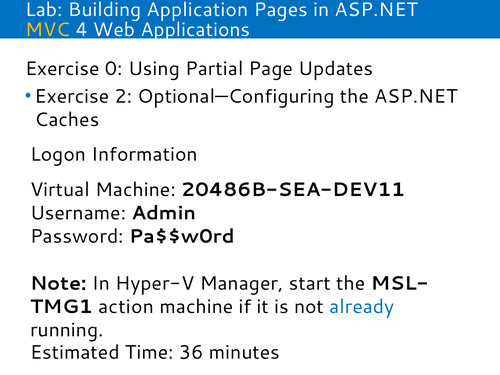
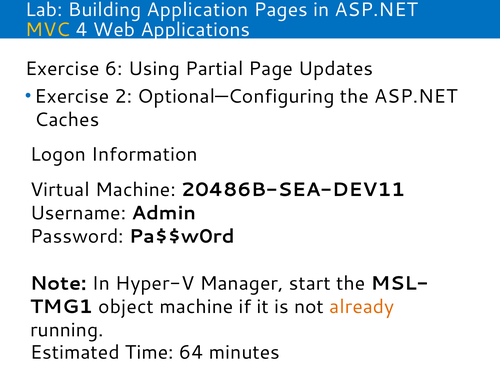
0: 0 -> 6 (114, 69)
action: action -> object (126, 307)
already colour: blue -> orange (362, 307)
36: 36 -> 64 (191, 352)
